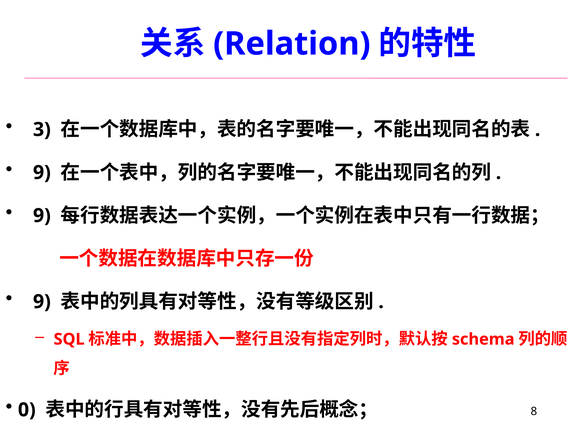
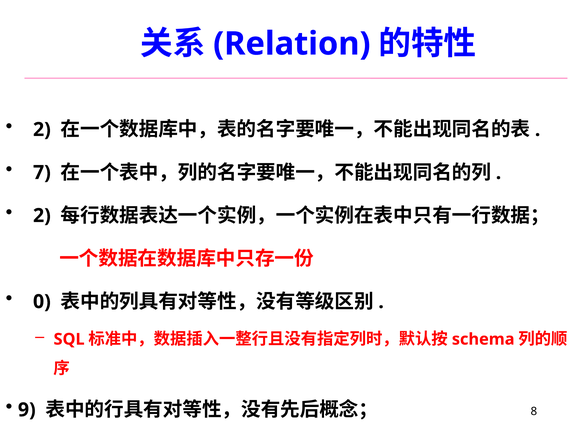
3: 3 -> 2 (42, 130)
9: 9 -> 7 (42, 173)
9: 9 -> 2 (42, 216)
9: 9 -> 0 (42, 302)
0: 0 -> 9 (27, 410)
